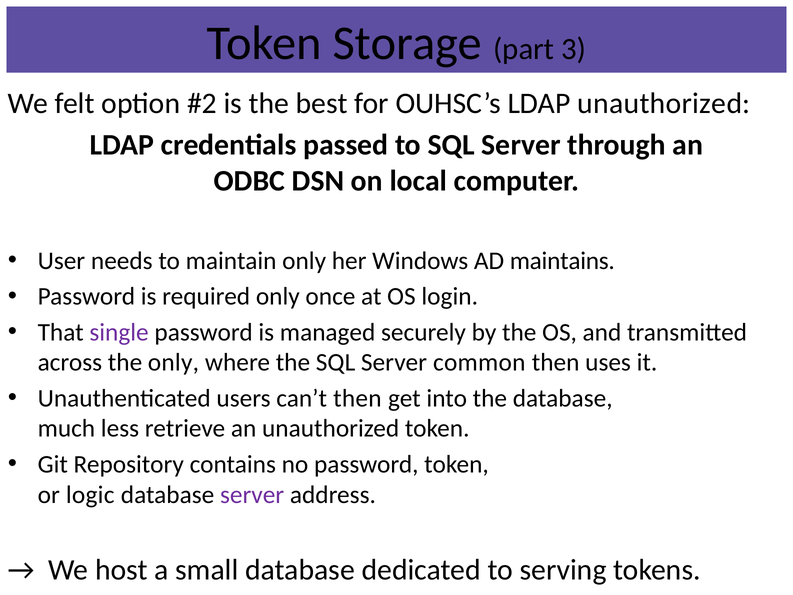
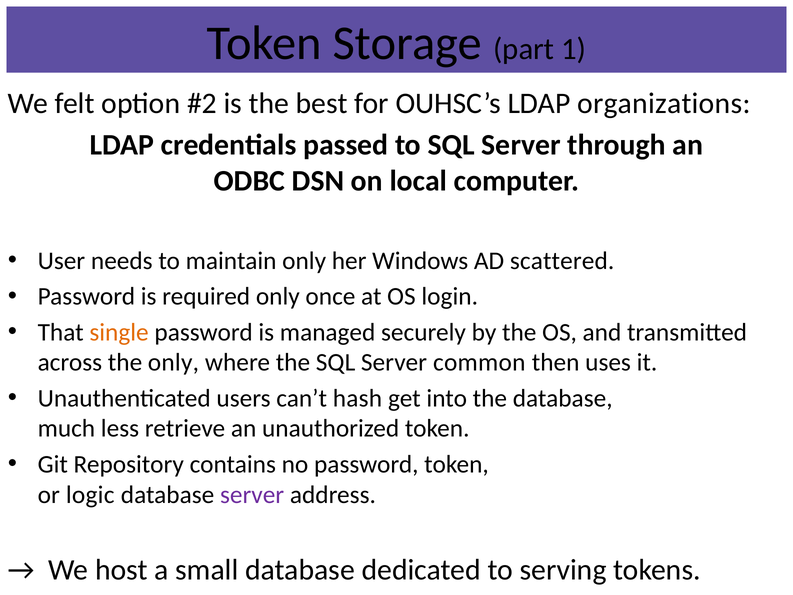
3: 3 -> 1 (574, 49)
LDAP unauthorized: unauthorized -> organizations (664, 103)
maintains: maintains -> scattered (562, 261)
single colour: purple -> orange (119, 332)
can’t then: then -> hash (357, 398)
